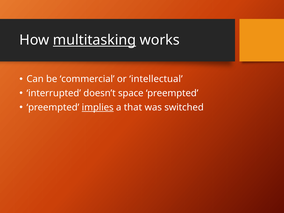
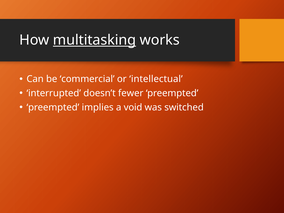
space: space -> fewer (131, 93)
implies underline: present -> none (98, 107)
that: that -> void (133, 107)
